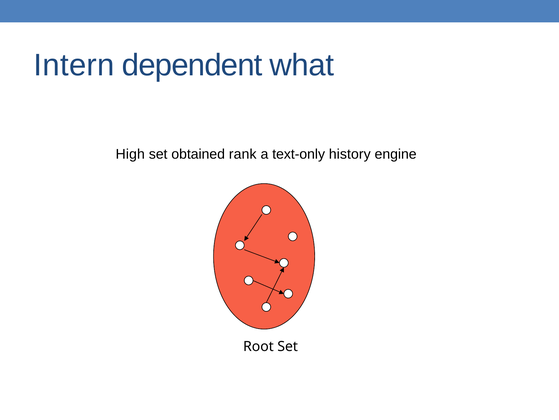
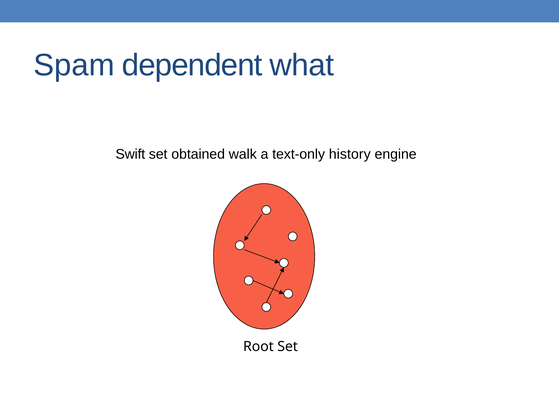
Intern: Intern -> Spam (74, 65)
High: High -> Swift (130, 154)
rank: rank -> walk (243, 154)
